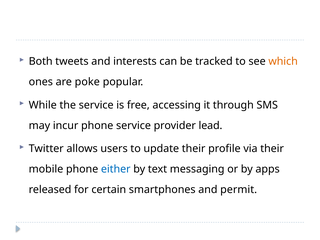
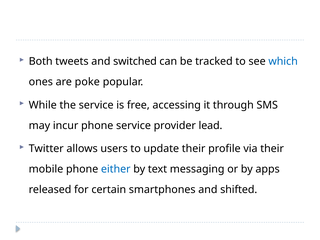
interests: interests -> switched (135, 61)
which colour: orange -> blue (283, 61)
permit: permit -> shifted (239, 190)
